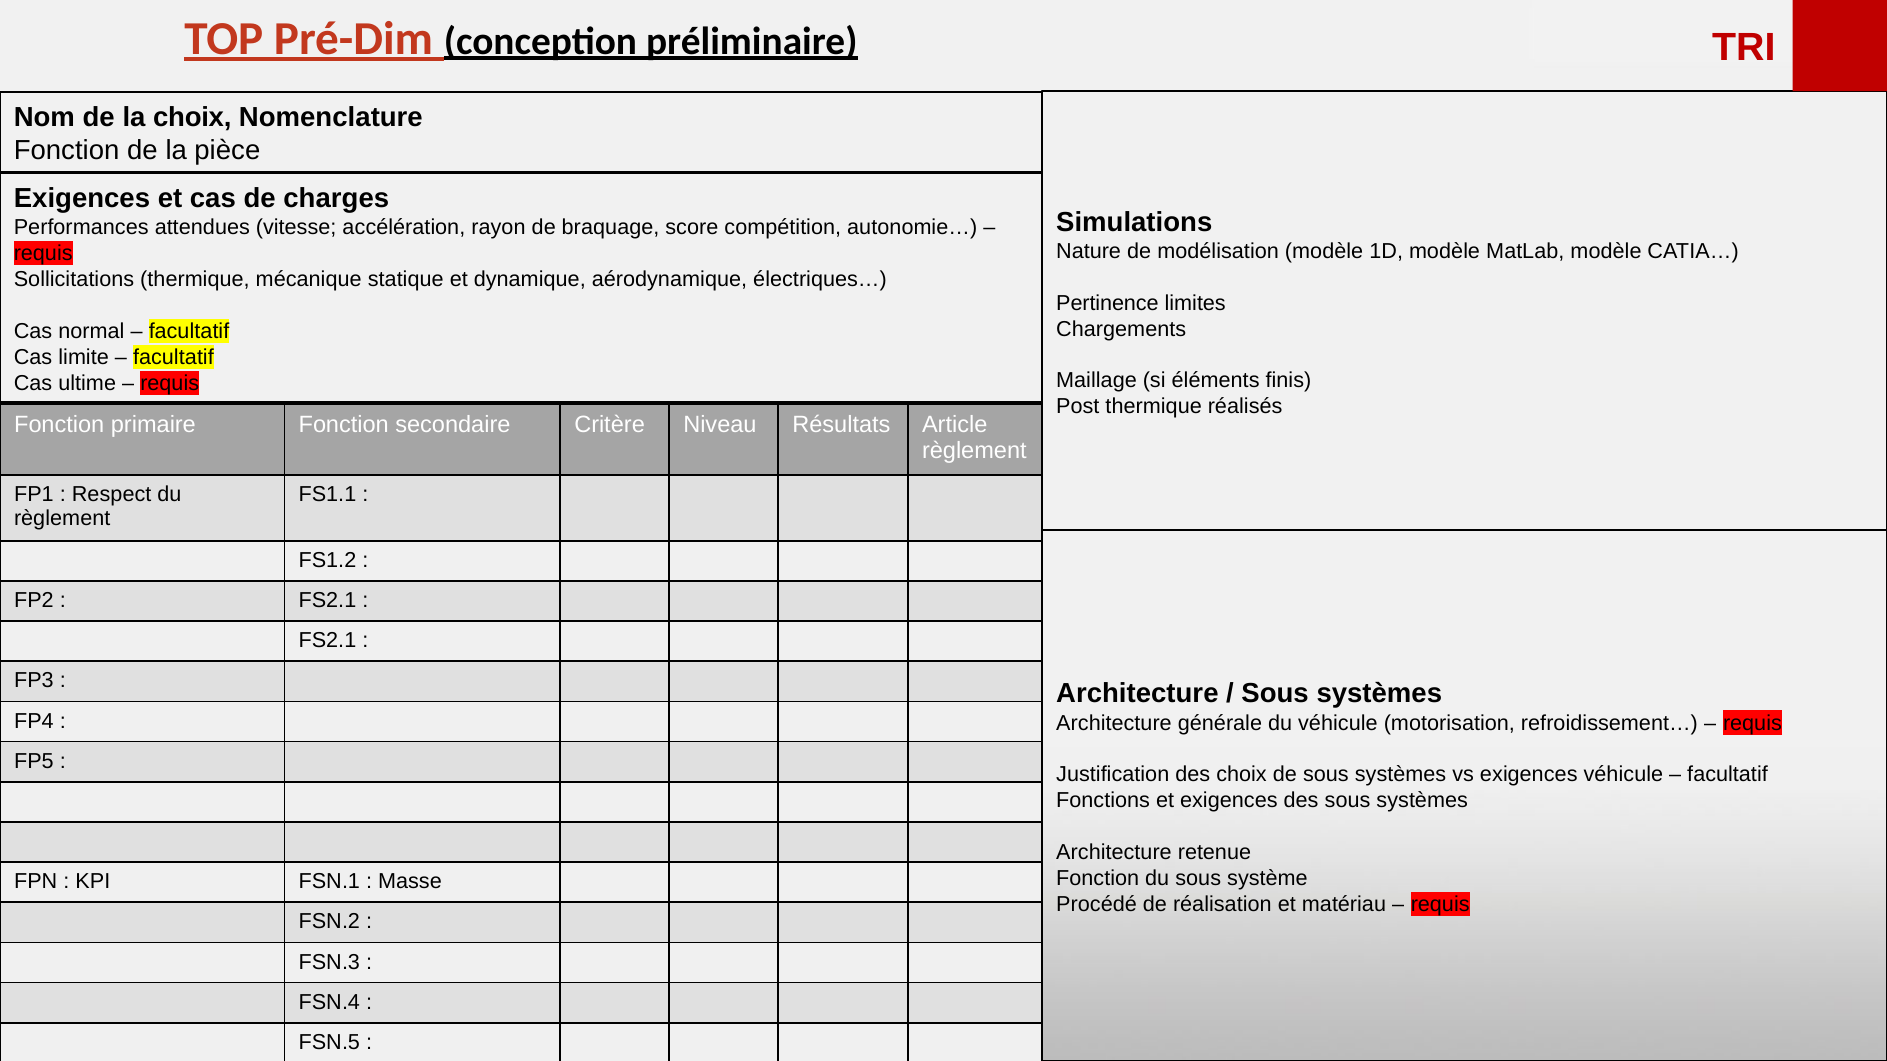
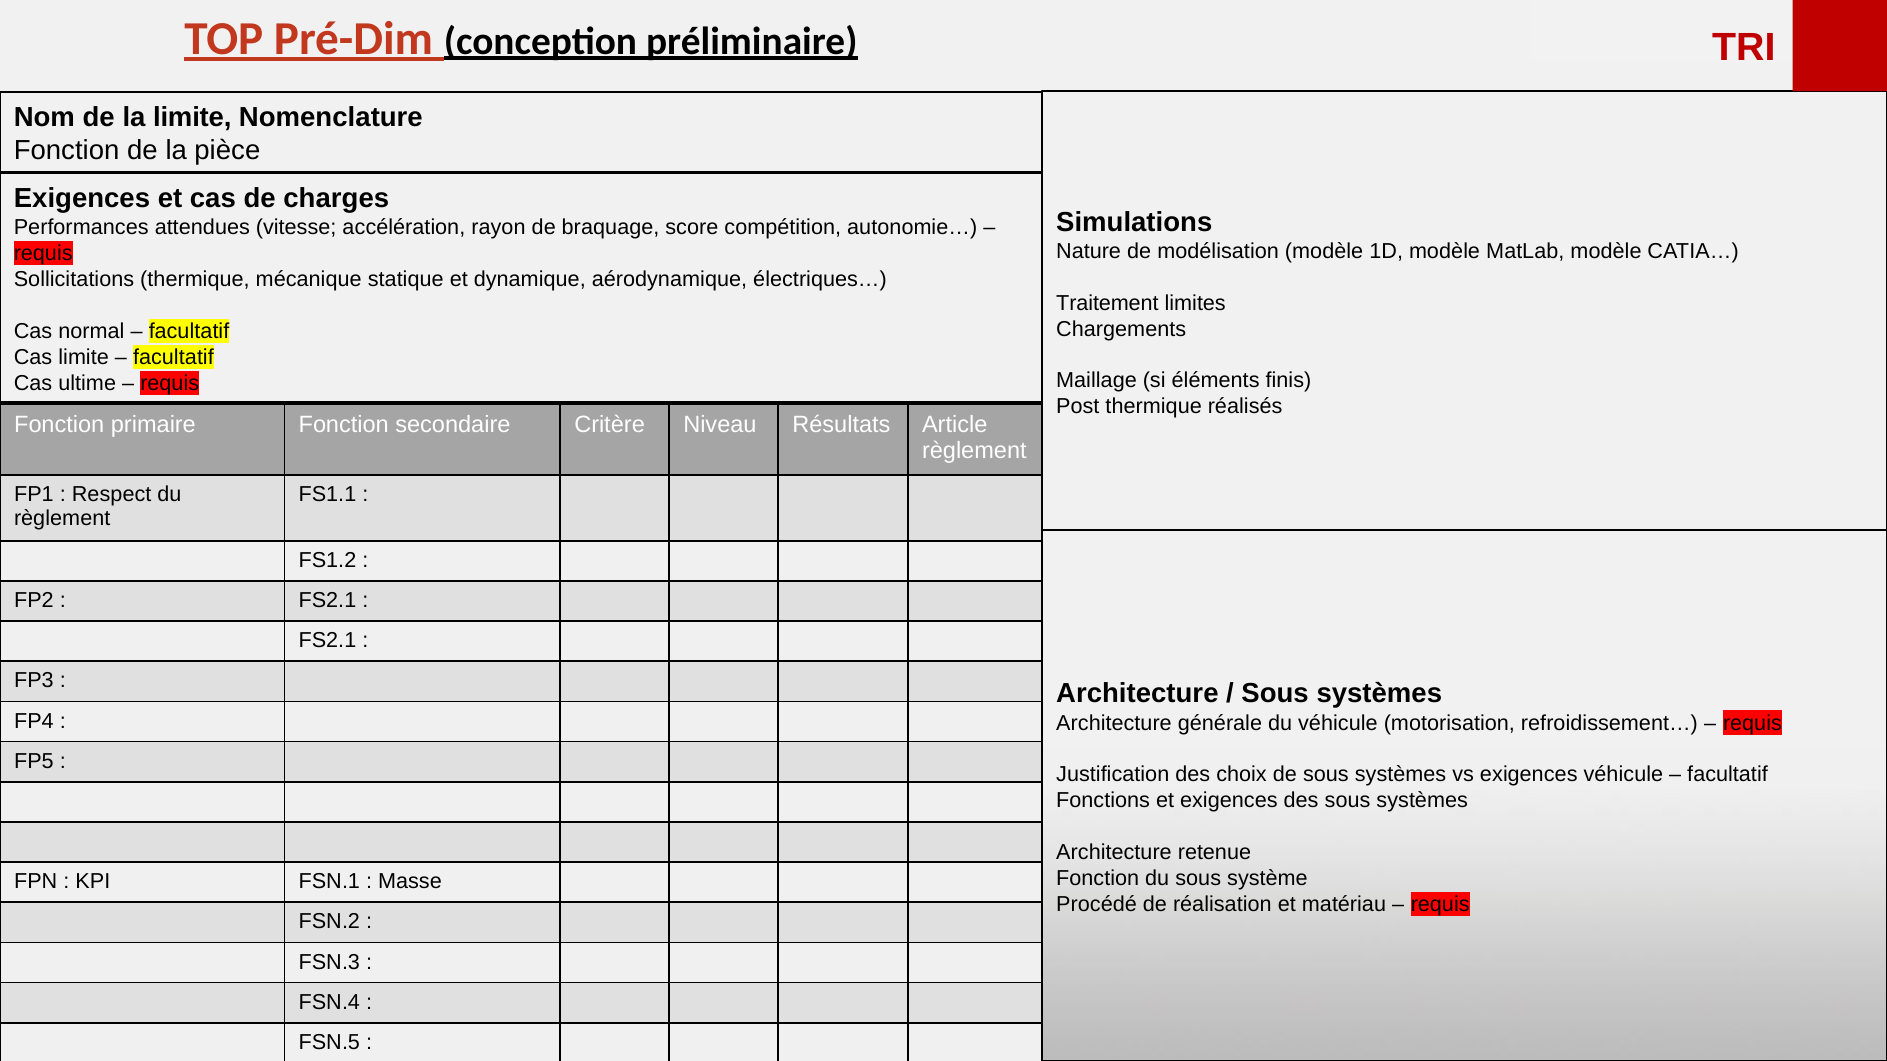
la choix: choix -> limite (192, 117)
Pertinence: Pertinence -> Traitement (1107, 303)
